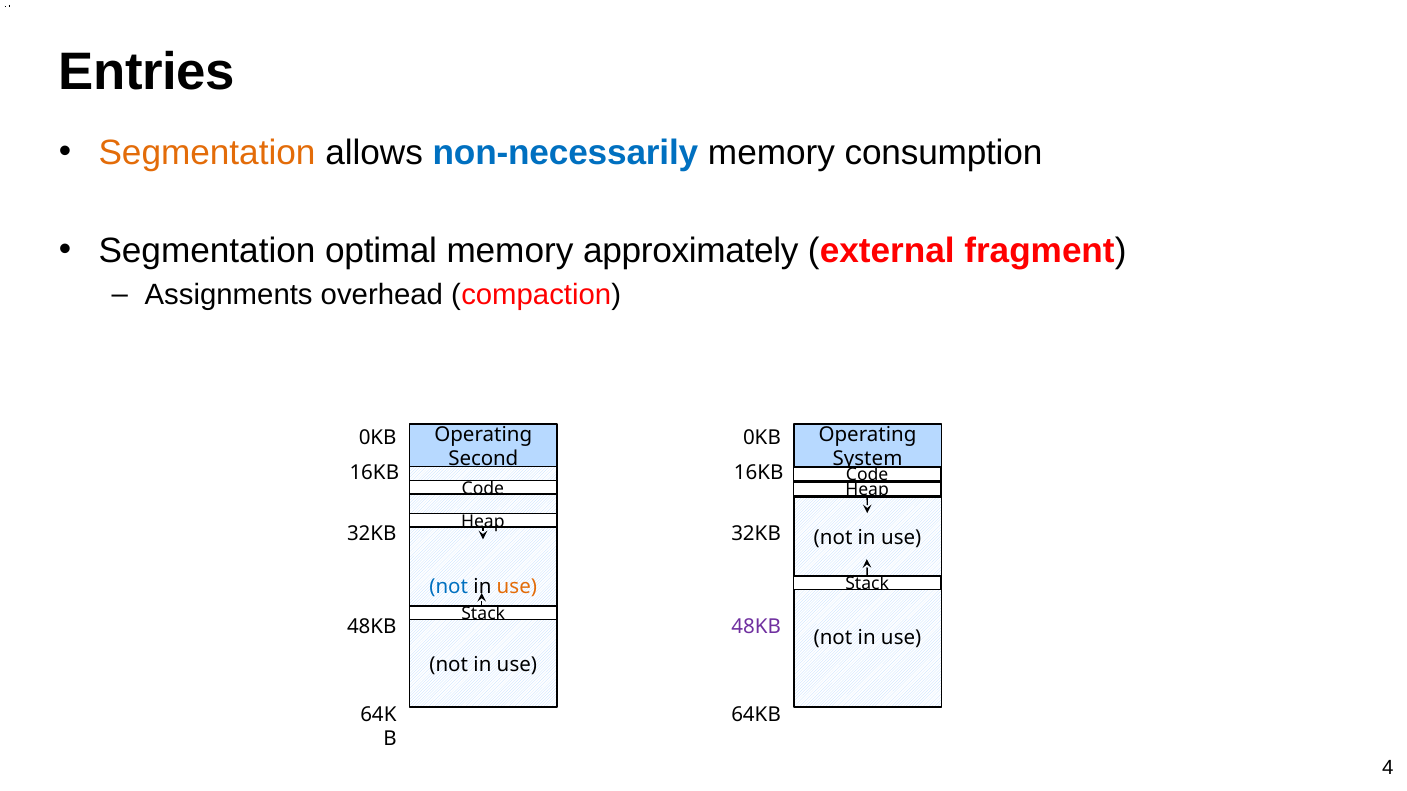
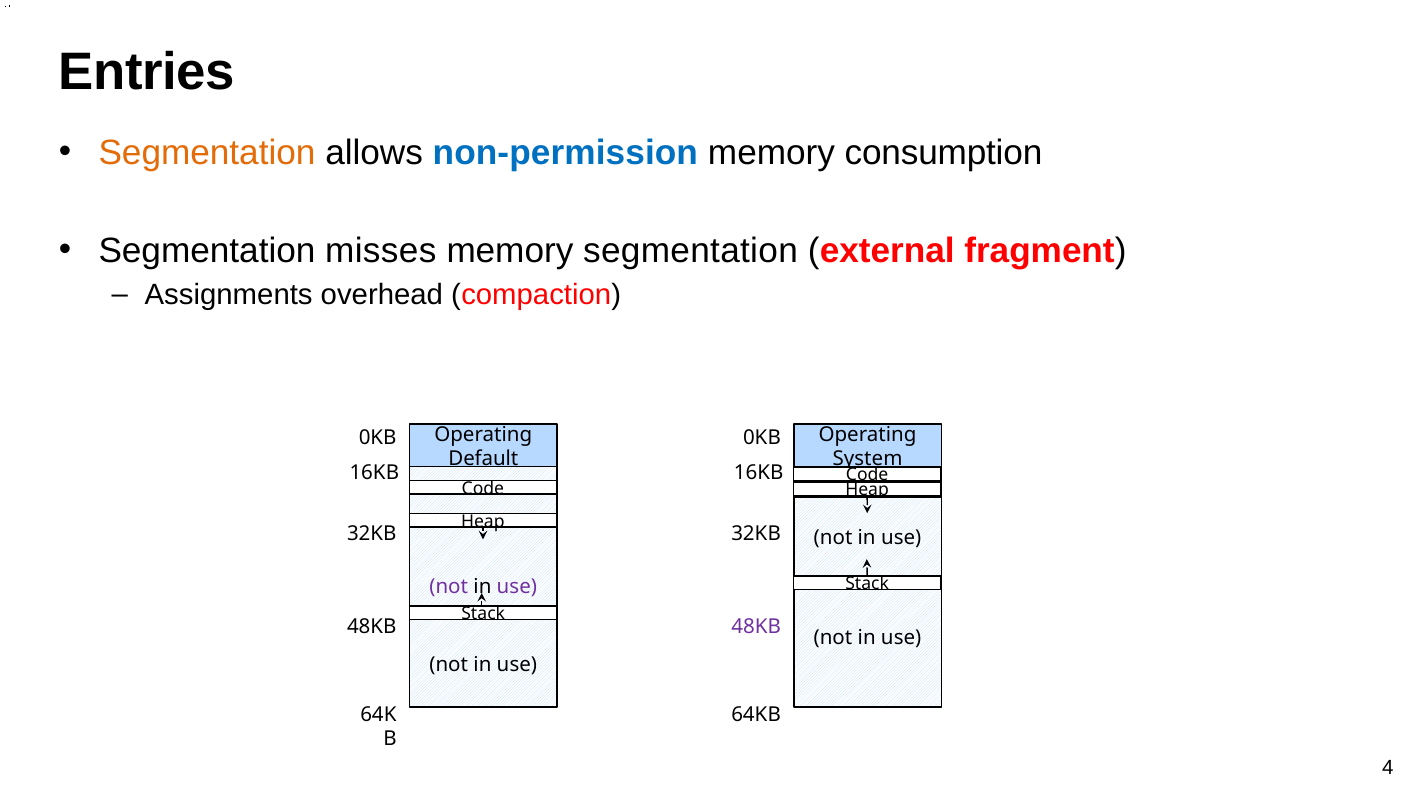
non-necessarily: non-necessarily -> non-permission (565, 153)
optimal: optimal -> misses (381, 251)
memory approximately: approximately -> segmentation (690, 251)
Second: Second -> Default (483, 459)
not colour: blue -> purple (449, 587)
use colour: orange -> purple (517, 587)
